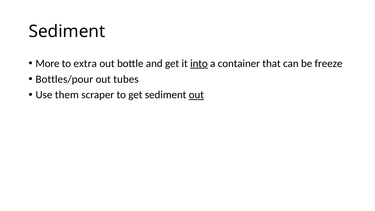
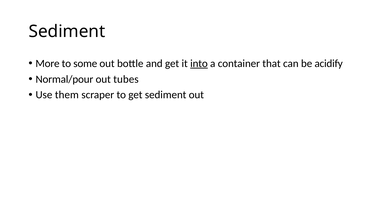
extra: extra -> some (85, 63)
freeze: freeze -> acidify (329, 63)
Bottles/pour: Bottles/pour -> Normal/pour (64, 79)
out underline: present -> none (196, 95)
